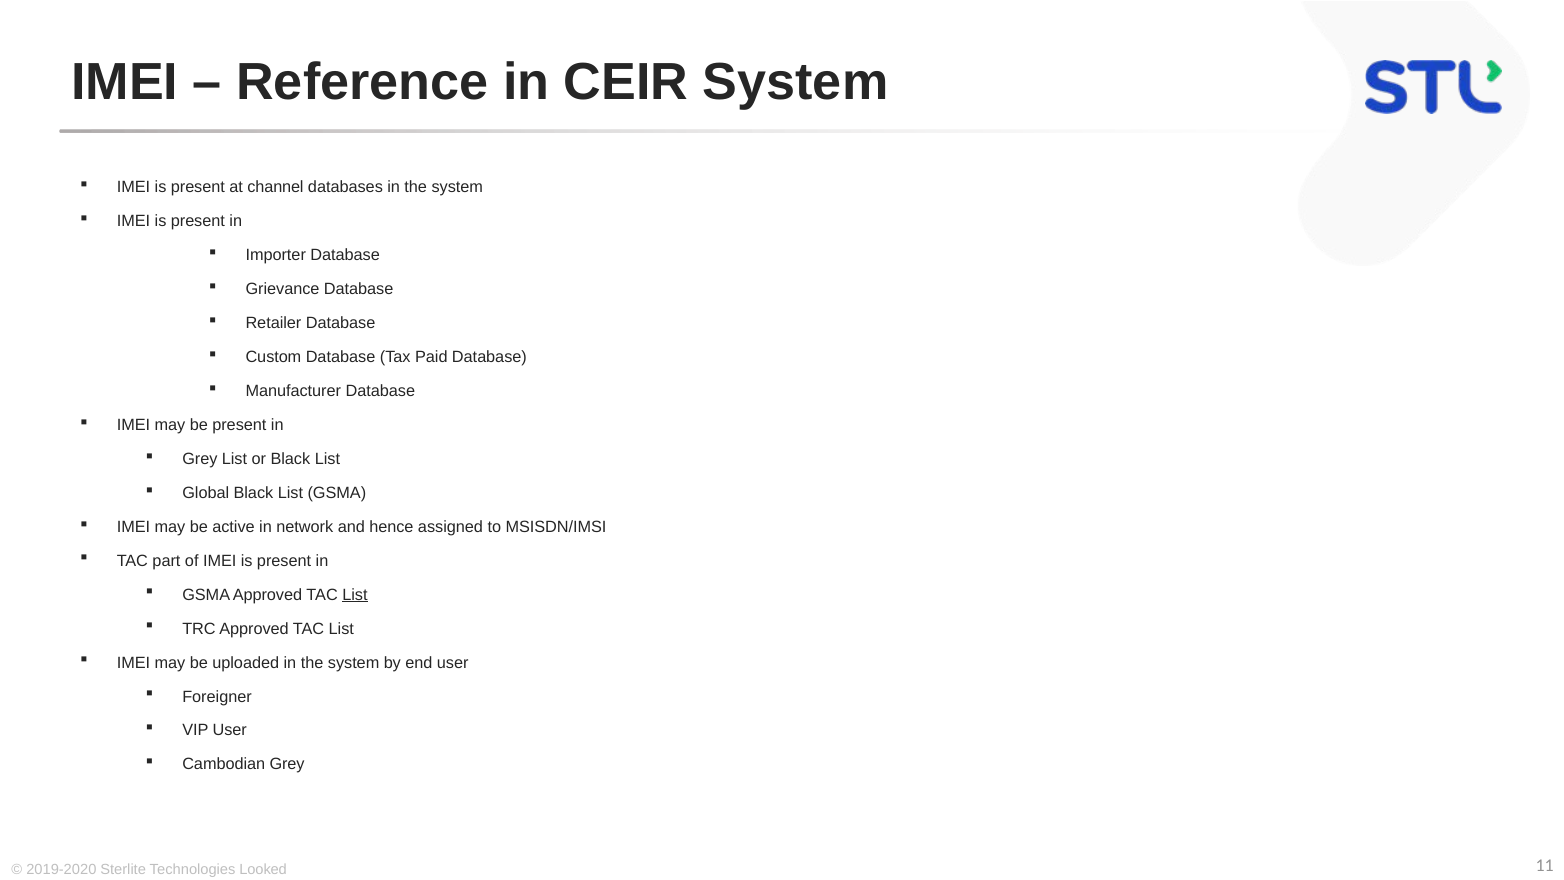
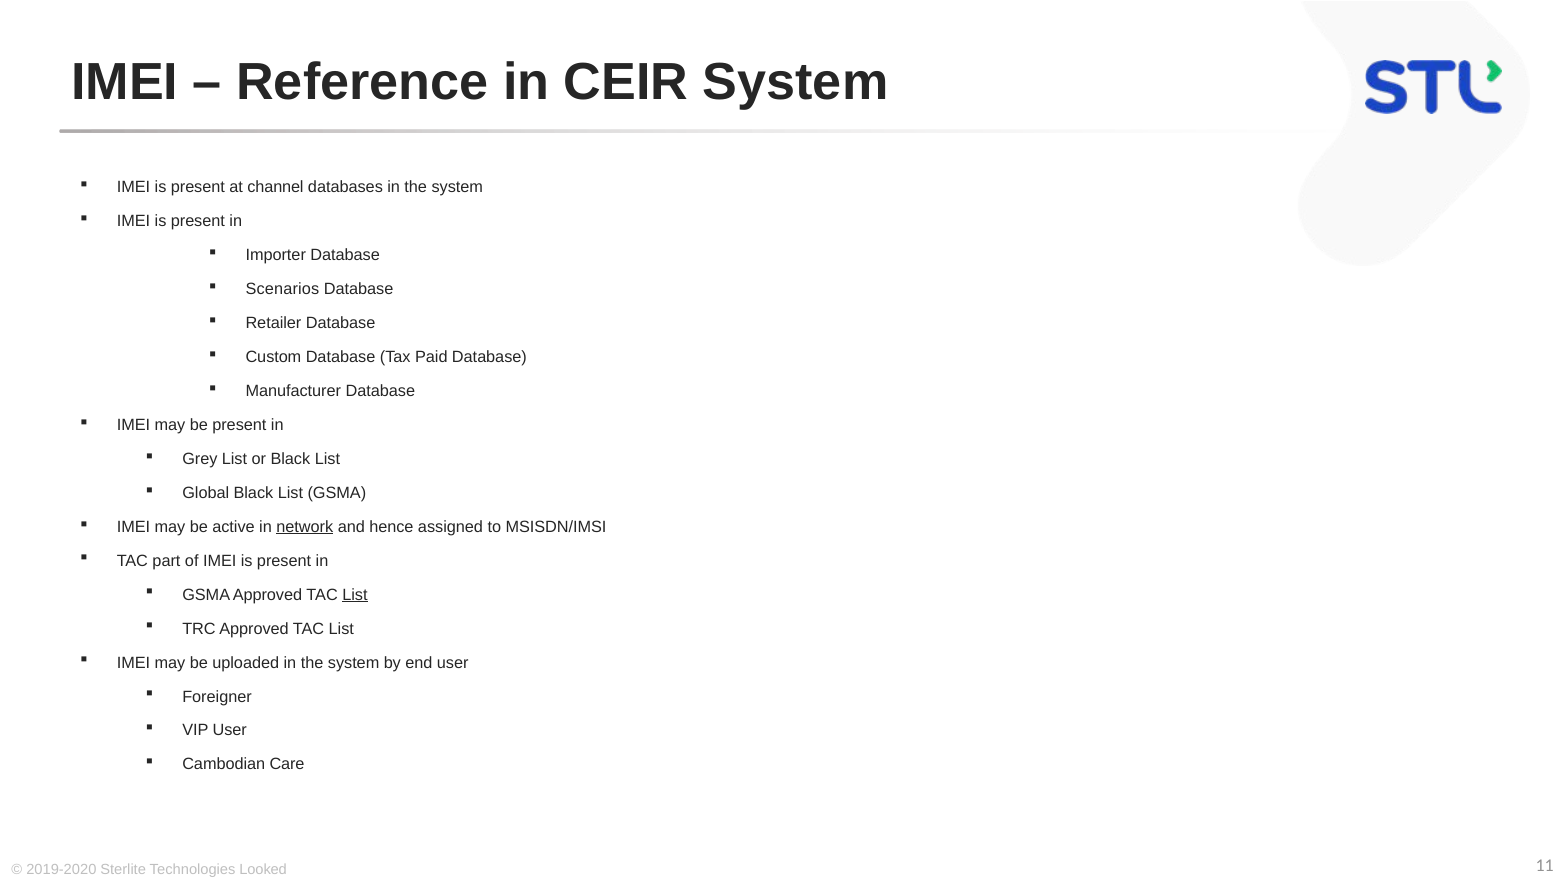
Grievance: Grievance -> Scenarios (282, 289)
network underline: none -> present (305, 527)
Cambodian Grey: Grey -> Care (287, 764)
